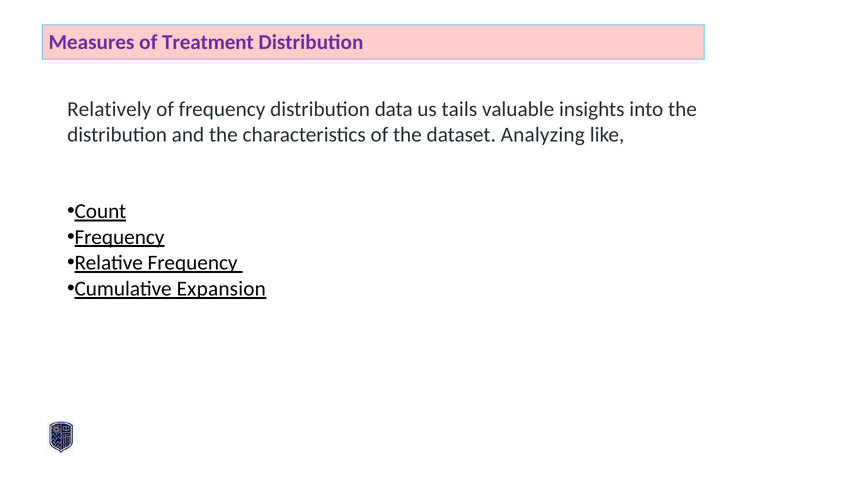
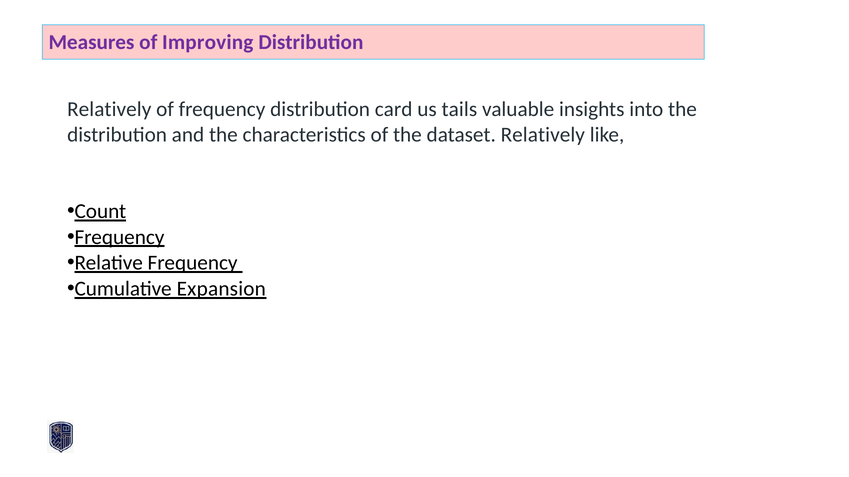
Treatment: Treatment -> Improving (208, 42)
data: data -> card (394, 110)
dataset Analyzing: Analyzing -> Relatively (543, 135)
